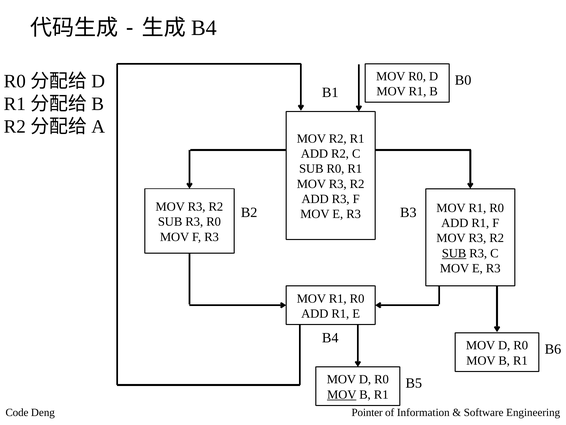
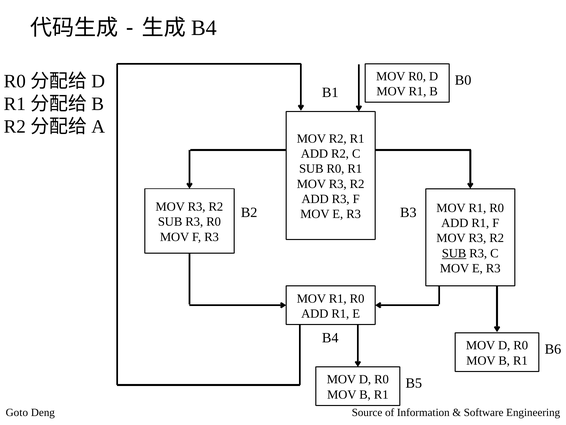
MOV underline: present -> none (342, 394)
Code: Code -> Goto (17, 412)
Pointer: Pointer -> Source (367, 412)
